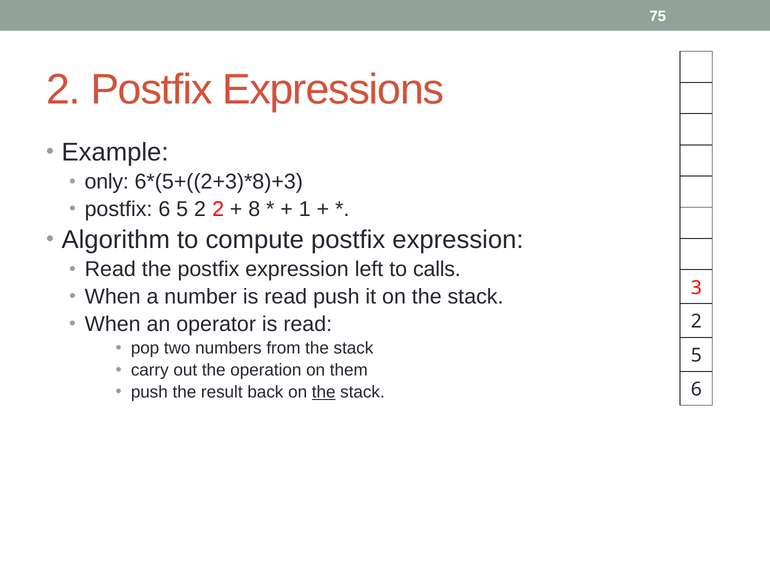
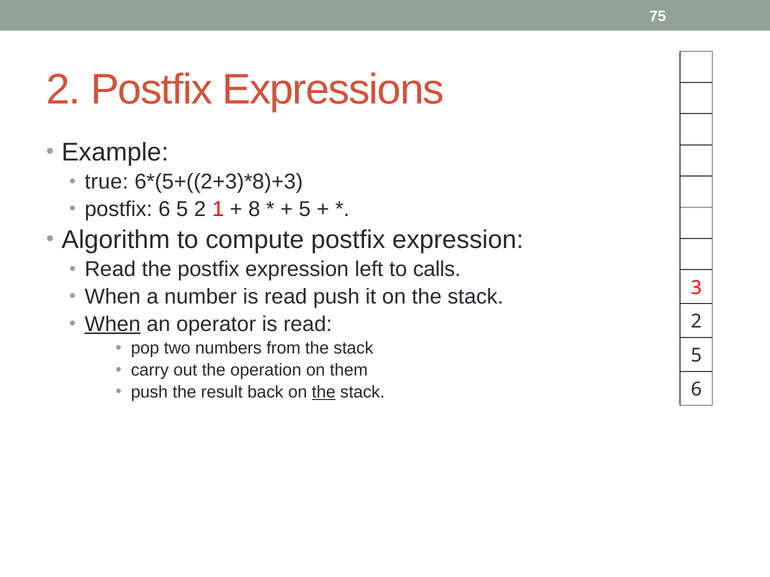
only: only -> true (107, 182)
2 2: 2 -> 1 (218, 209)
1: 1 -> 5 (305, 209)
When underline: none -> present (113, 324)
